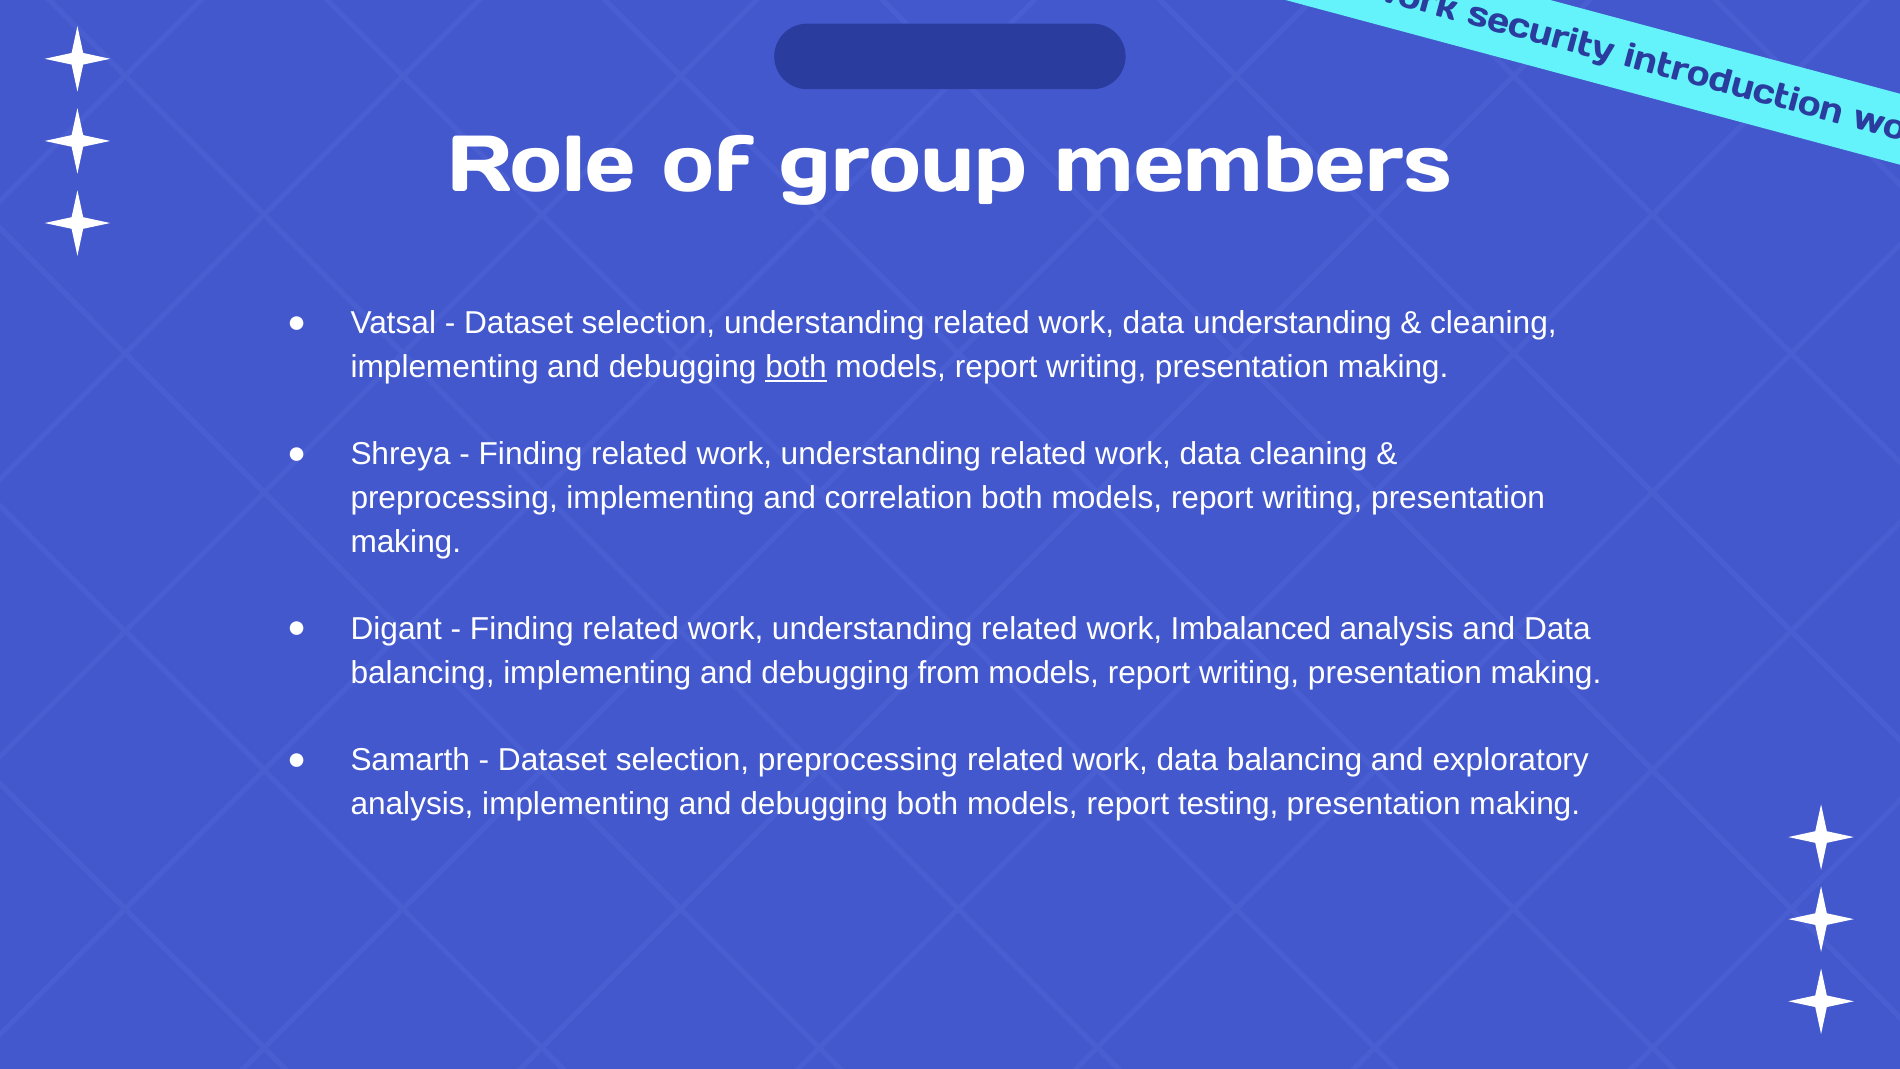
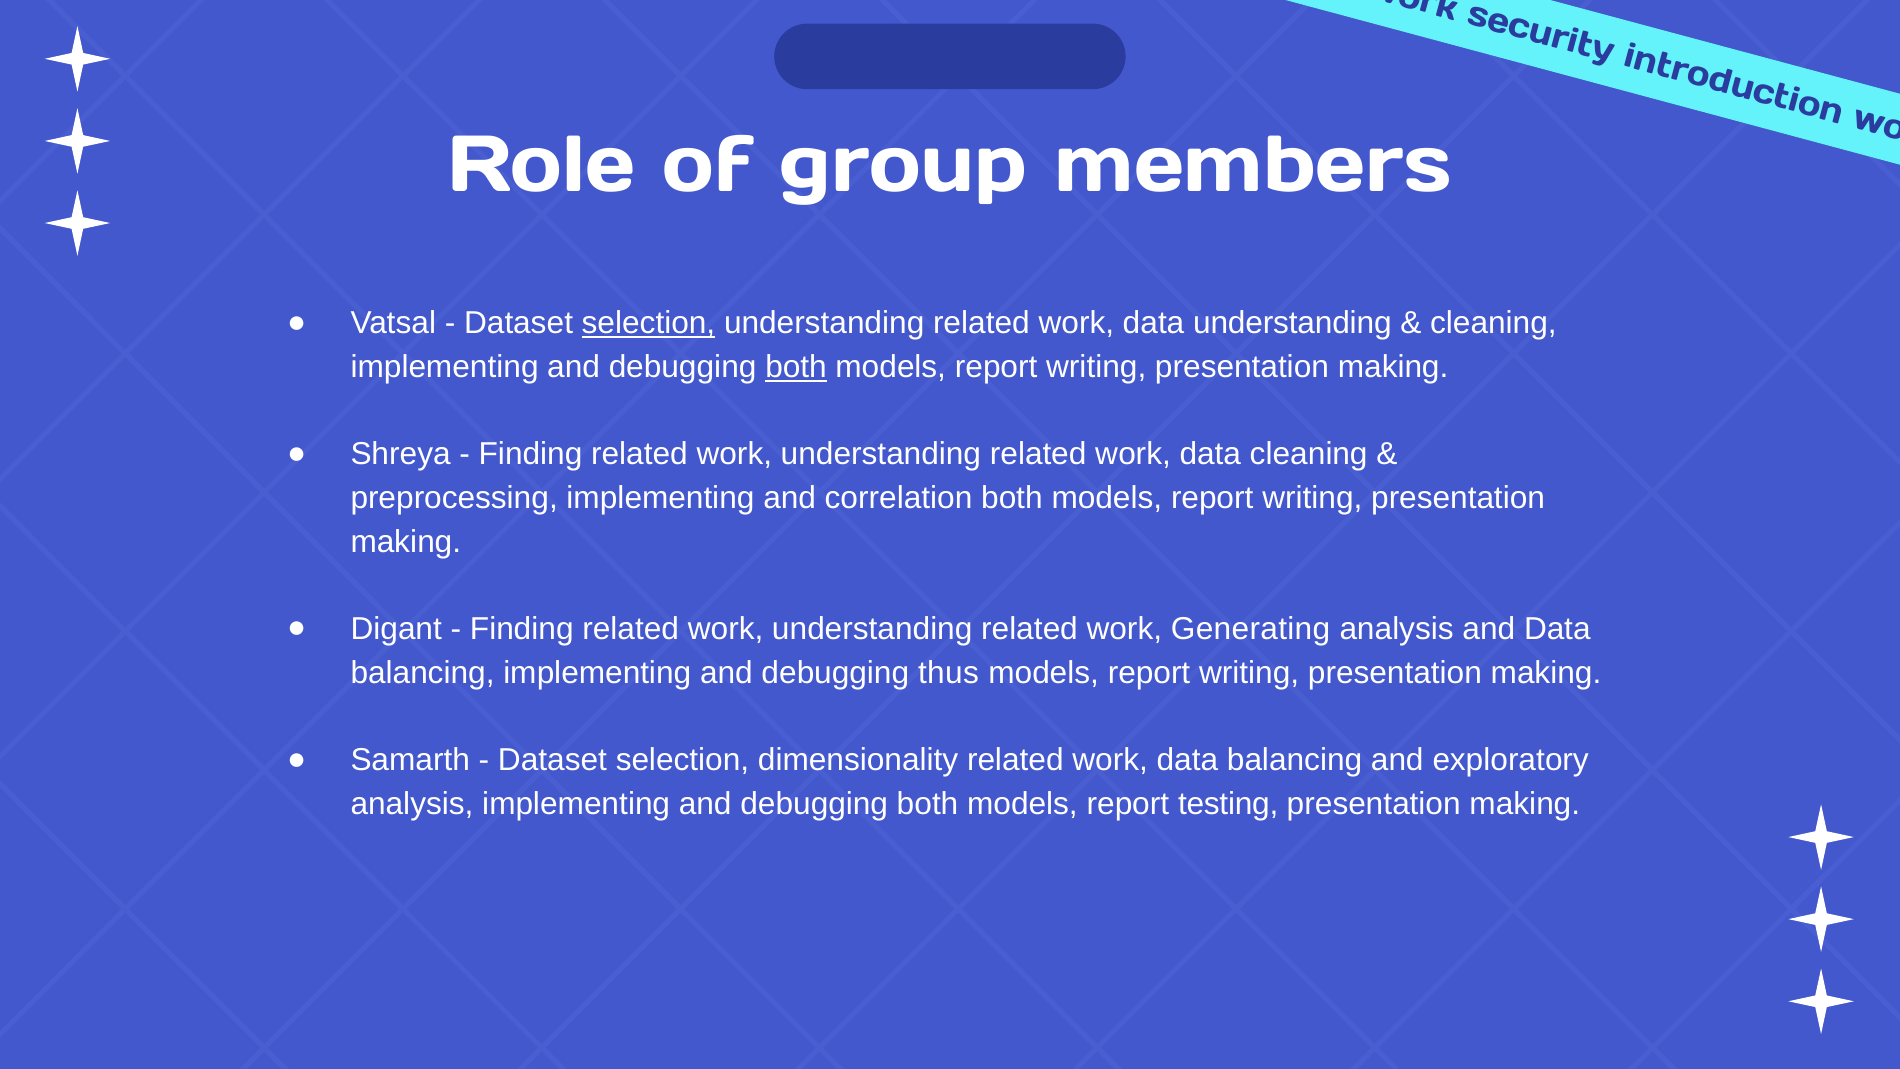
selection underline: none -> present (648, 323)
Imbalanced: Imbalanced -> Generating (1251, 629)
from: from -> thus (948, 673)
selection preprocessing: preprocessing -> dimensionality (858, 760)
